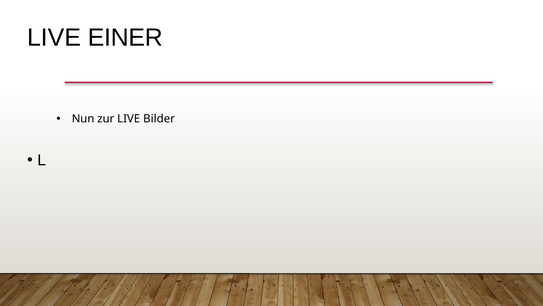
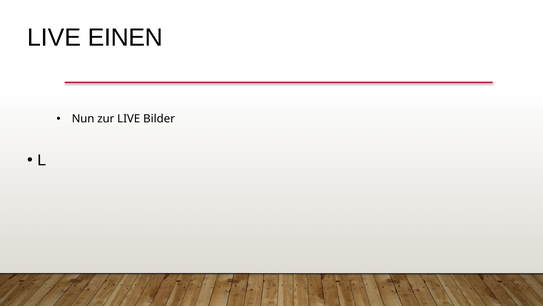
EINER: EINER -> EINEN (125, 38)
